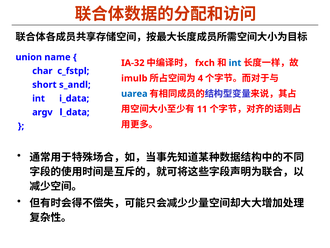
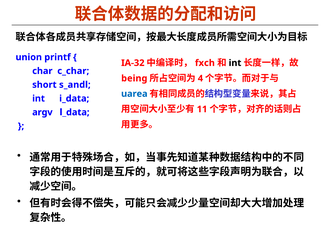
name: name -> printf (57, 57)
int colour: blue -> black (235, 63)
c_fstpl: c_fstpl -> c_char (73, 71)
imulb: imulb -> being (134, 78)
